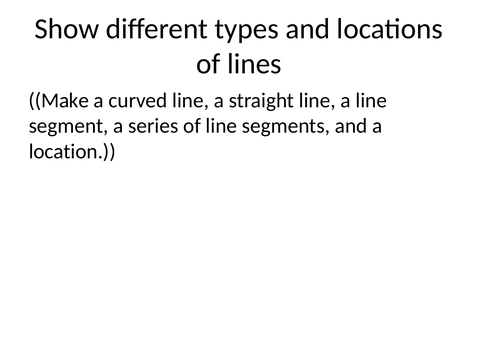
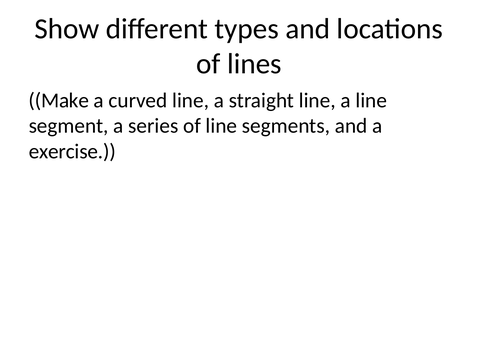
location: location -> exercise (72, 151)
